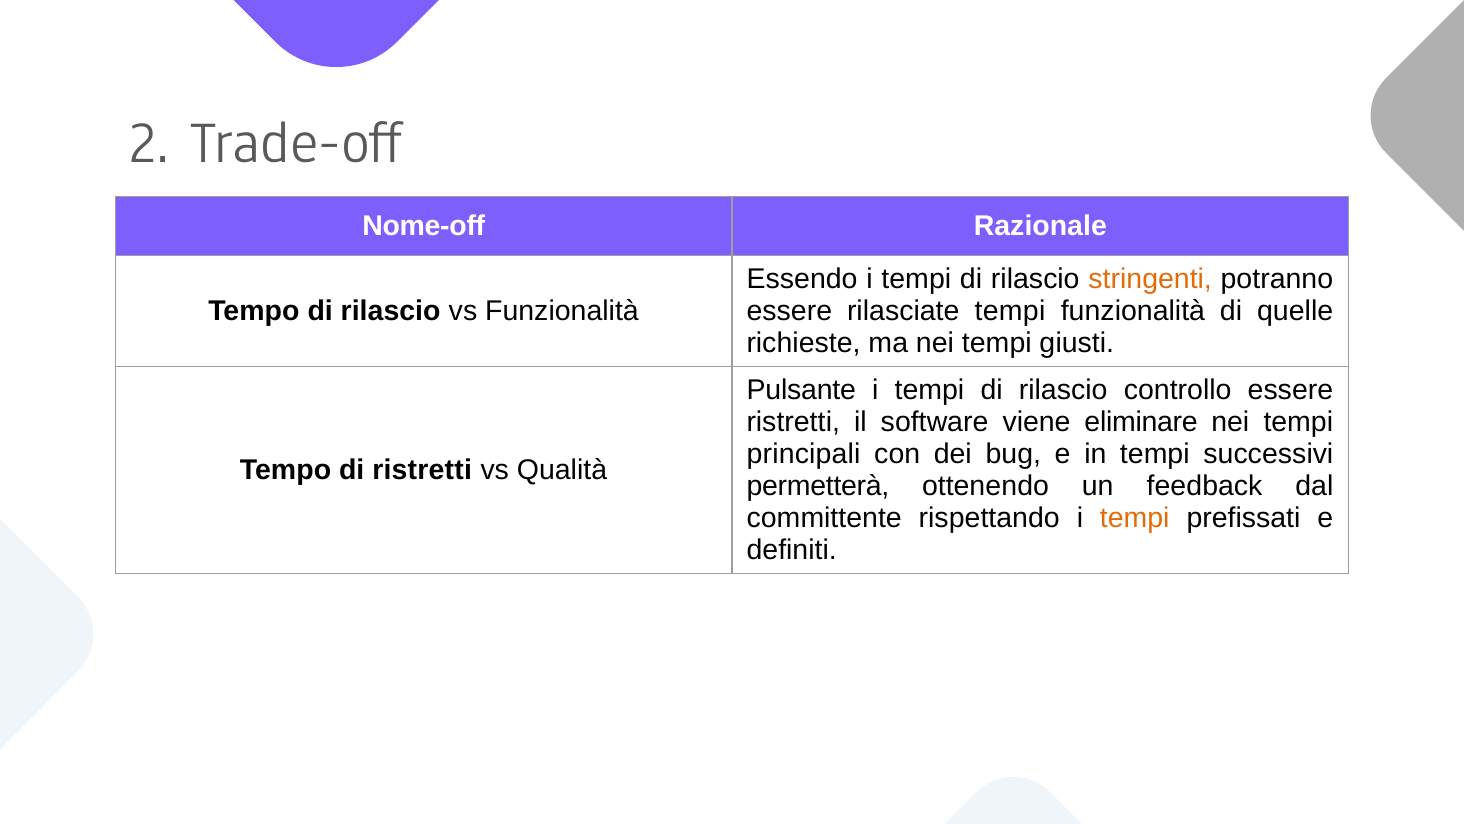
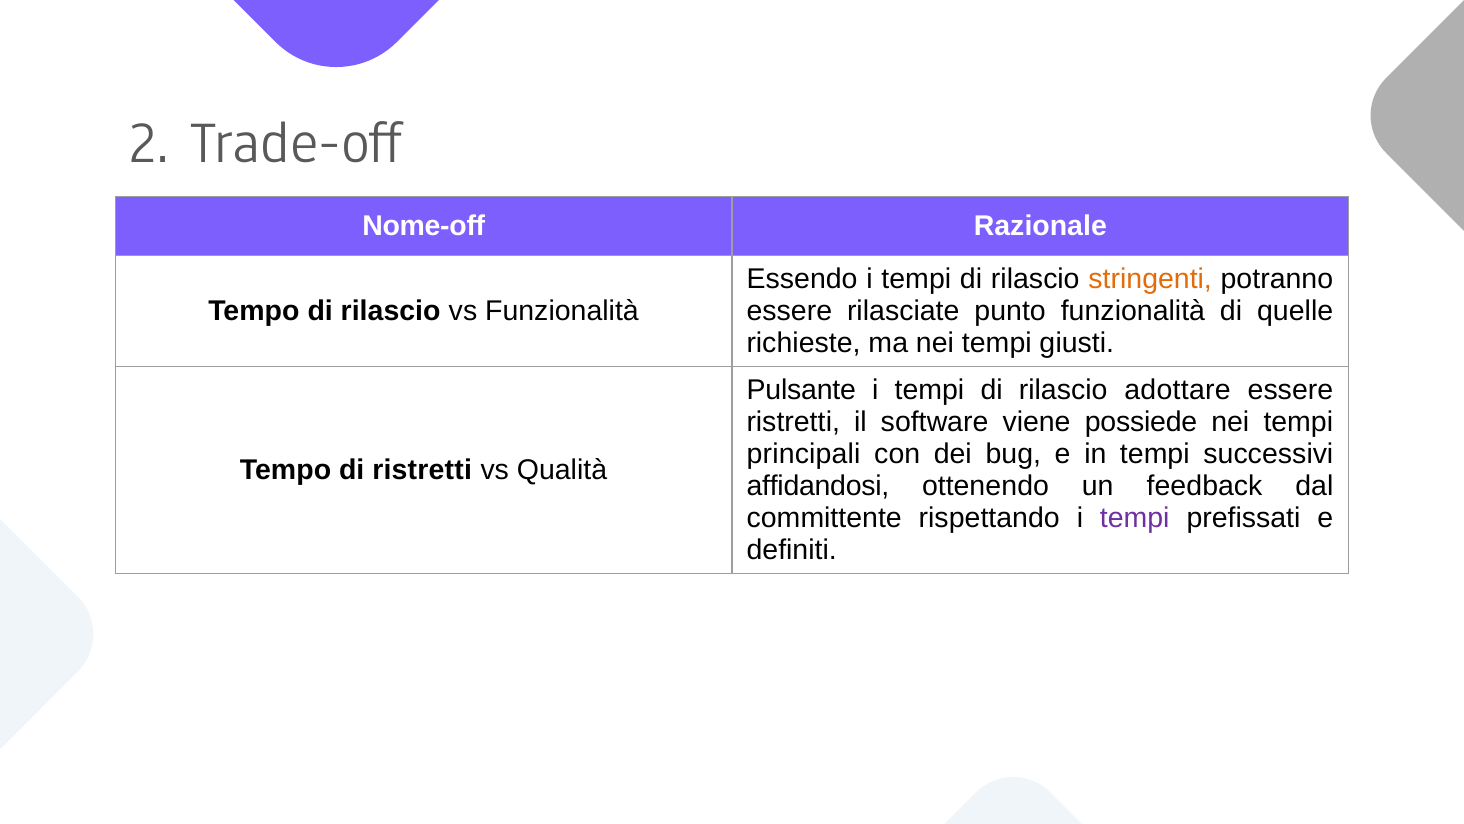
rilasciate tempi: tempi -> punto (1010, 311)
controllo: controllo -> adottare (1178, 390)
eliminare: eliminare -> possiede (1141, 422)
permetterà: permetterà -> affidandosi (818, 486)
tempi colour: orange -> purple (1135, 518)
